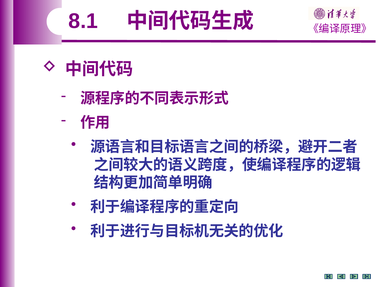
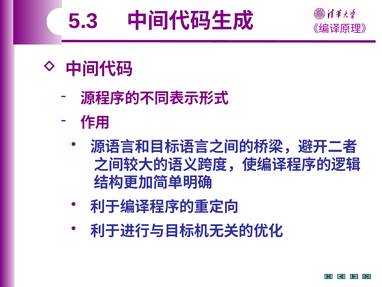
8.1: 8.1 -> 5.3 (83, 21)
